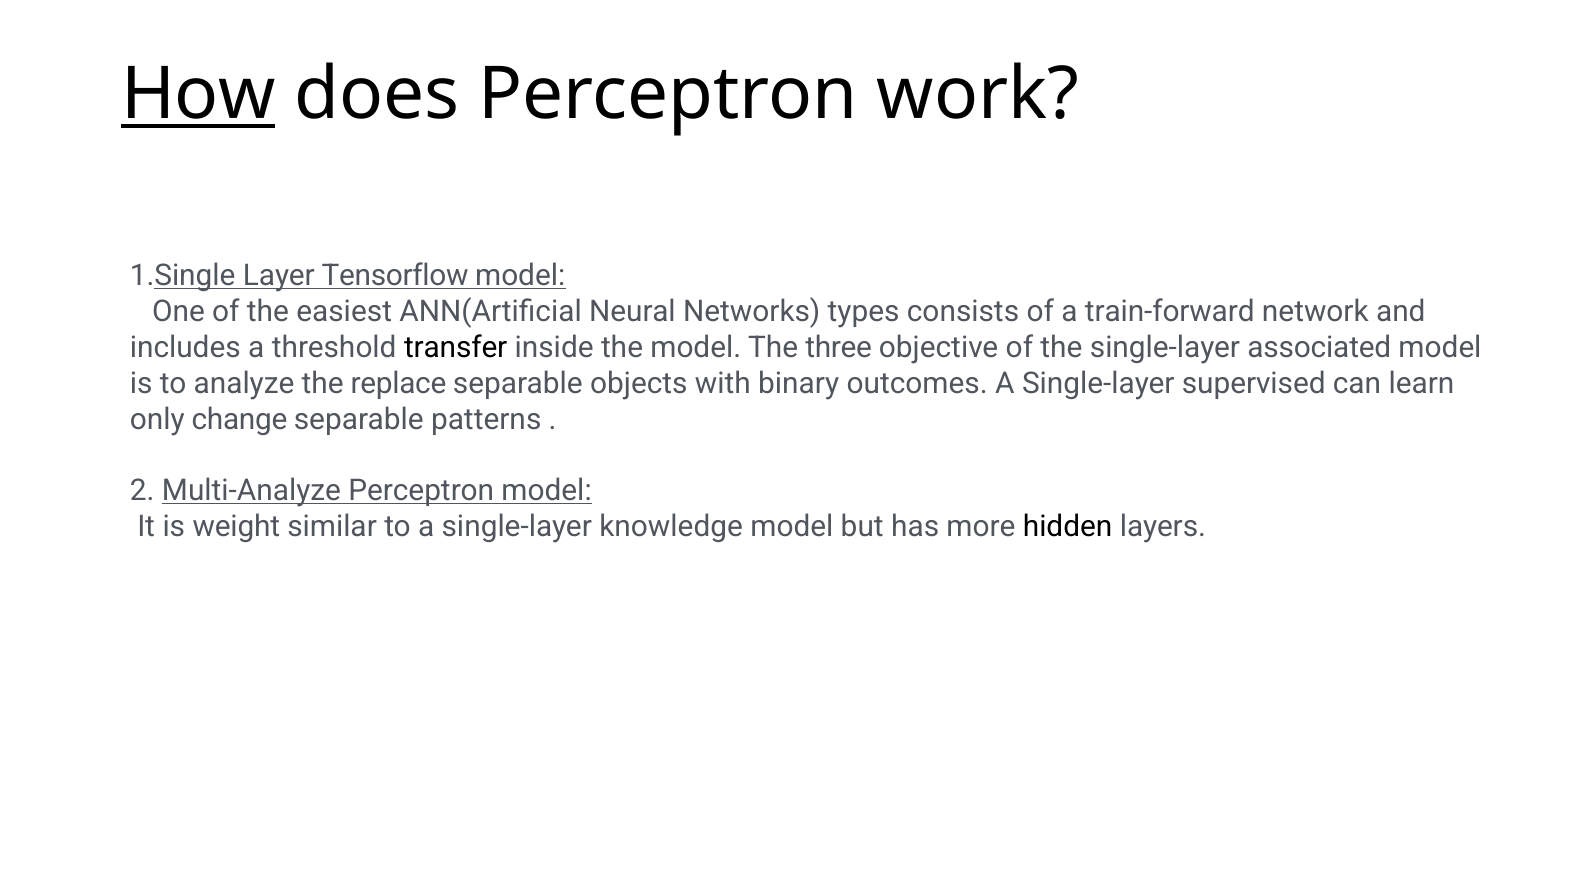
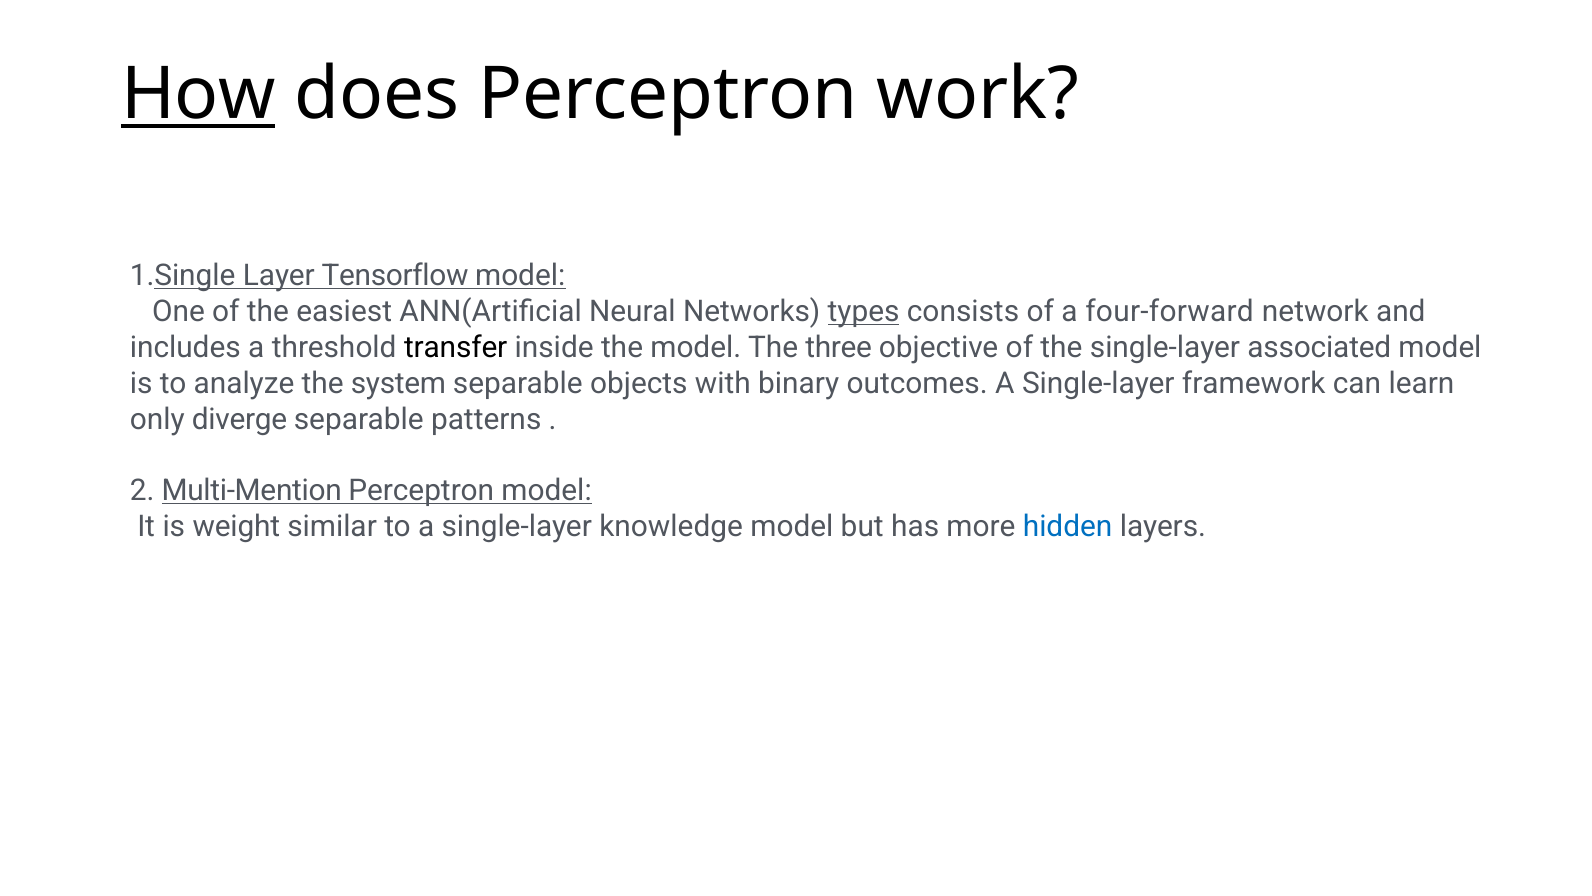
types underline: none -> present (864, 311)
train-forward: train-forward -> four-forward (1170, 311)
replace: replace -> system (398, 383)
supervised: supervised -> framework (1254, 383)
change: change -> diverge (240, 419)
Multi-Analyze: Multi-Analyze -> Multi-Mention (252, 491)
hidden colour: black -> blue (1068, 526)
